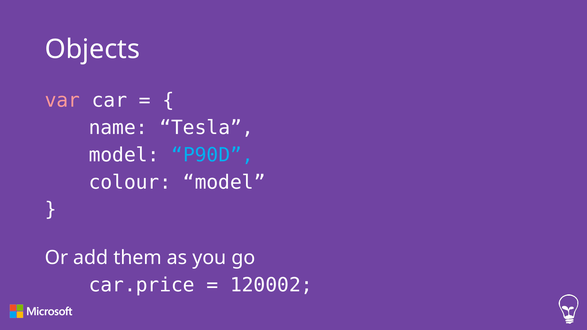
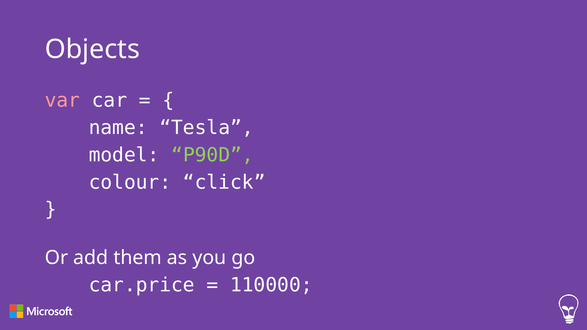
P90D colour: light blue -> light green (212, 155)
colour model: model -> click (224, 182)
120002: 120002 -> 110000 (271, 285)
